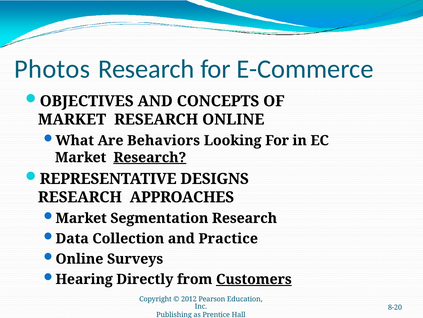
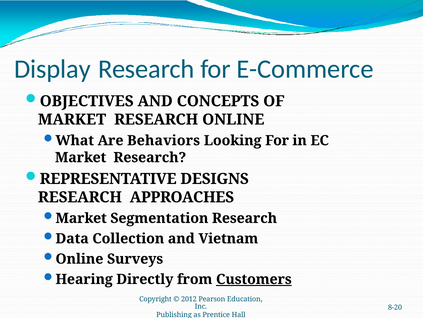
Photos: Photos -> Display (52, 69)
Research underline: present -> none (150, 157)
Practice: Practice -> Vietnam (228, 238)
